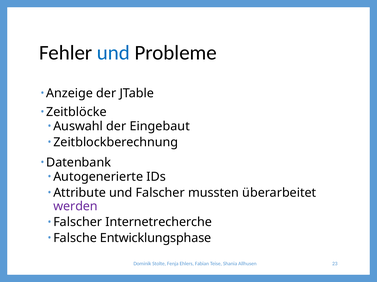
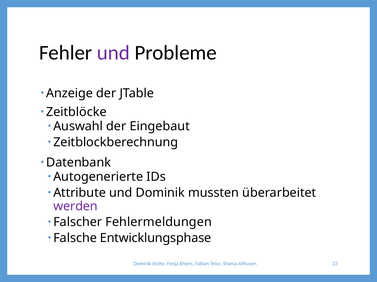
und colour: blue -> purple (113, 53)
und Falscher: Falscher -> Dominik (160, 193)
Internetrecherche: Internetrecherche -> Fehlermeldungen (159, 223)
